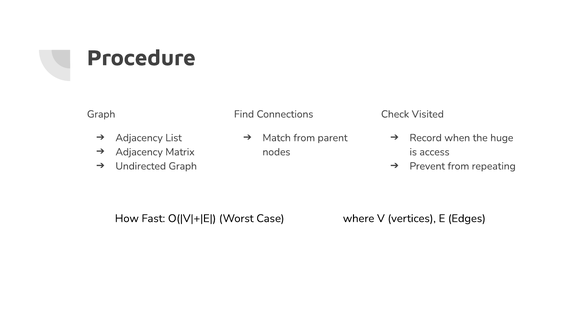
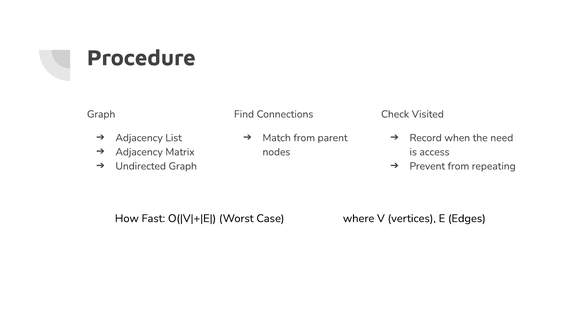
huge: huge -> need (502, 138)
